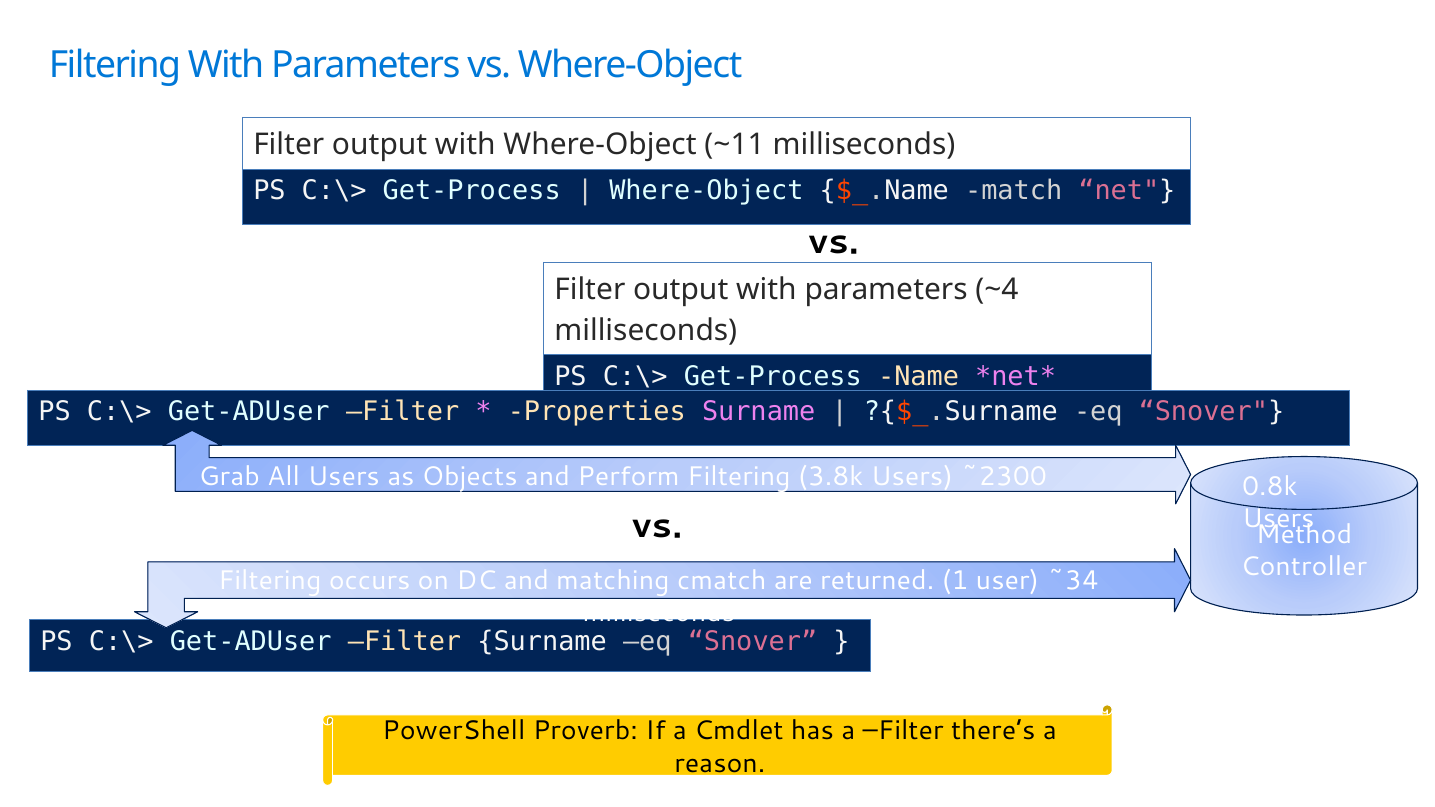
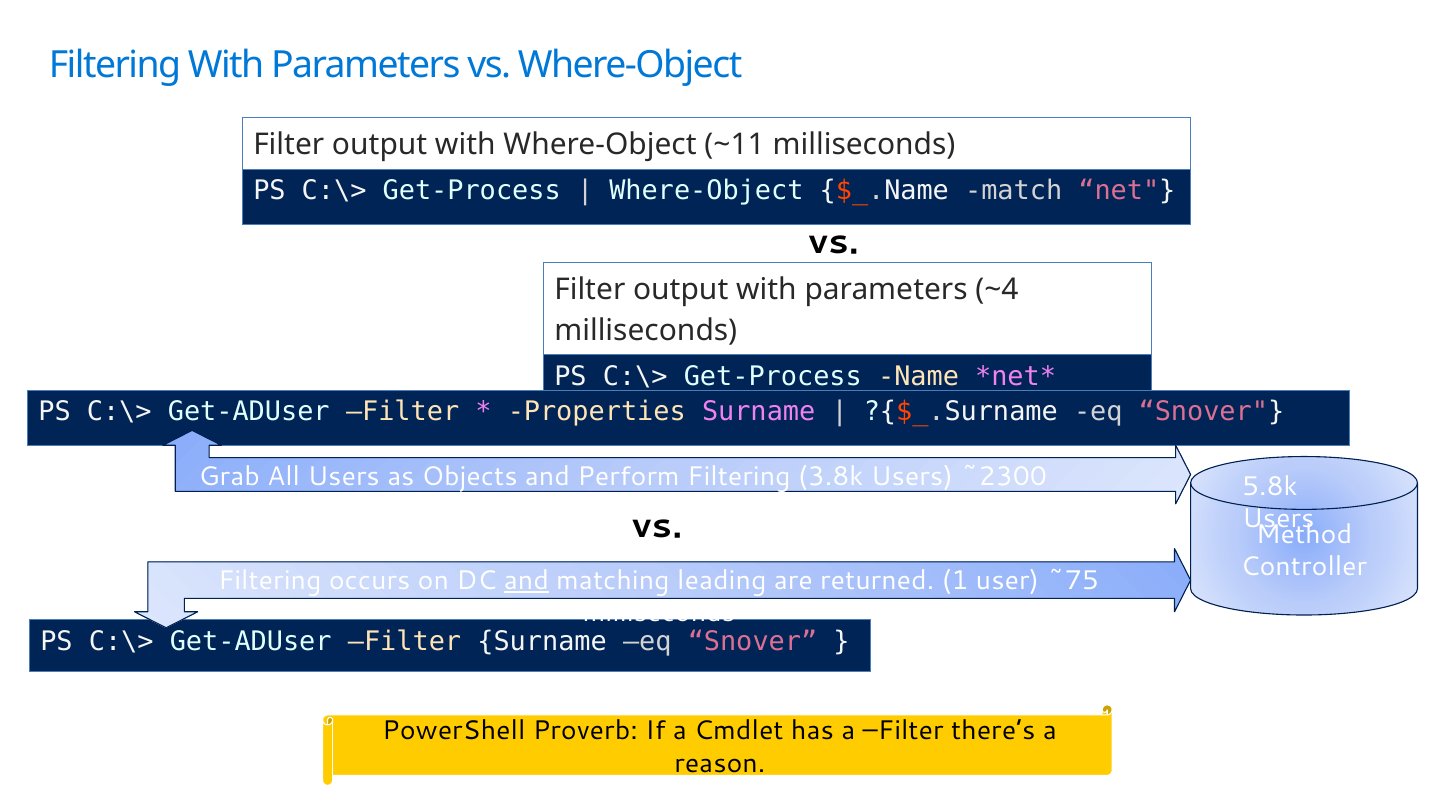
0.8k: 0.8k -> 5.8k (1270, 487)
and underline: none -> present (526, 581)
cmatch: cmatch -> leading (722, 581)
~34: ~34 -> ~75 (1073, 581)
